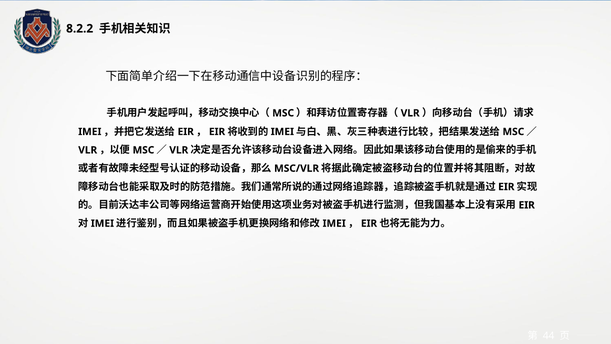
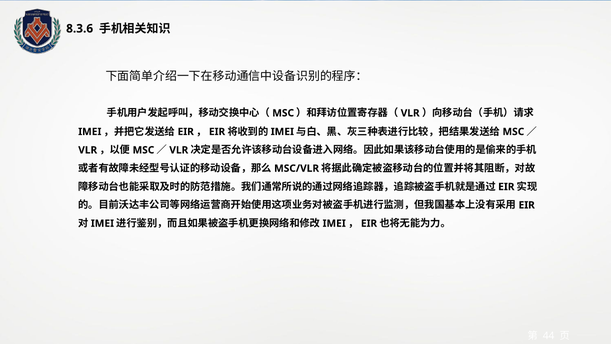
8.2.2: 8.2.2 -> 8.3.6 (80, 29)
